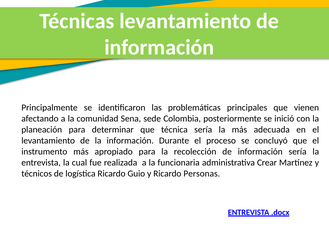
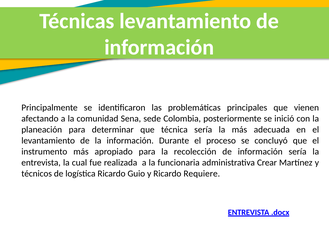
Personas: Personas -> Requiere (202, 173)
